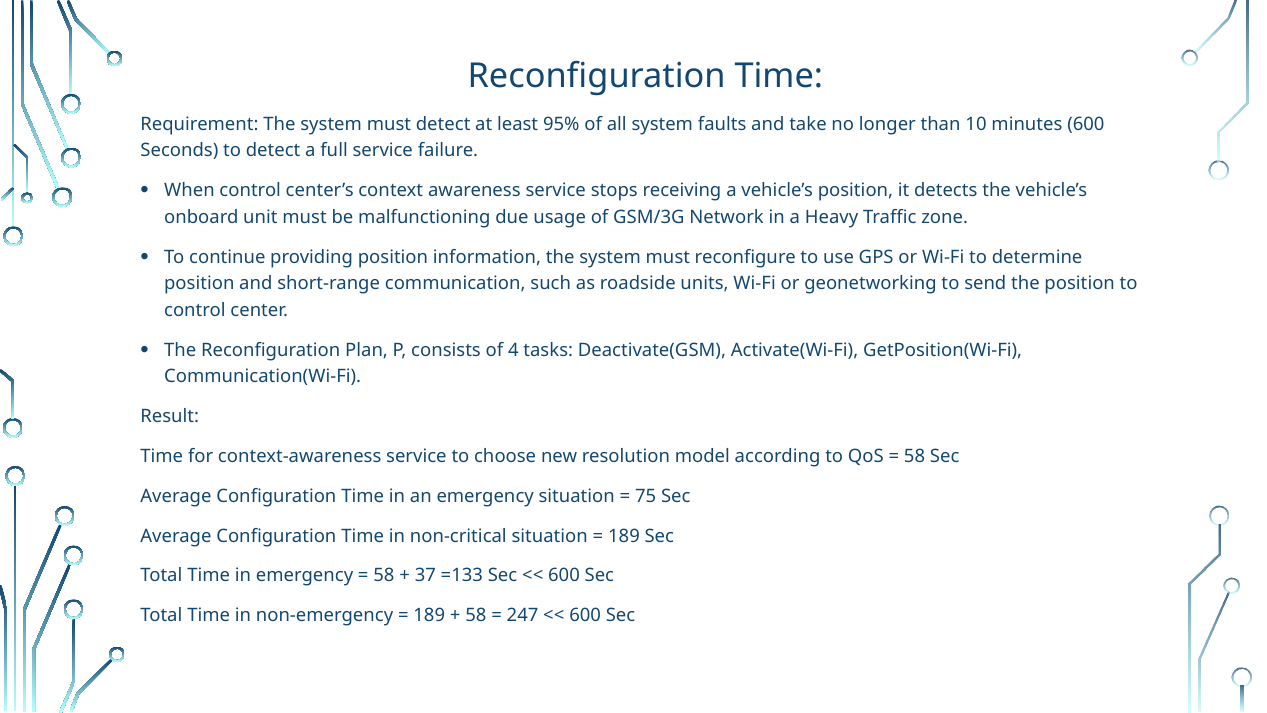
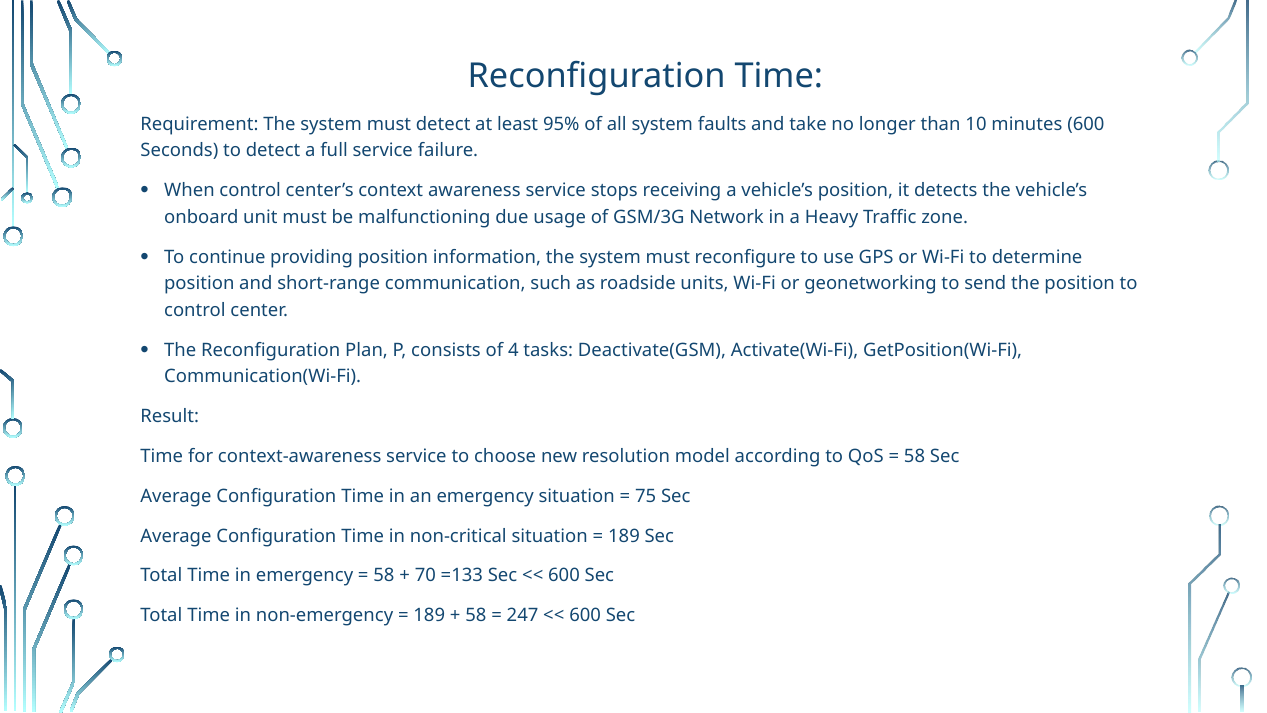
37: 37 -> 70 (425, 576)
